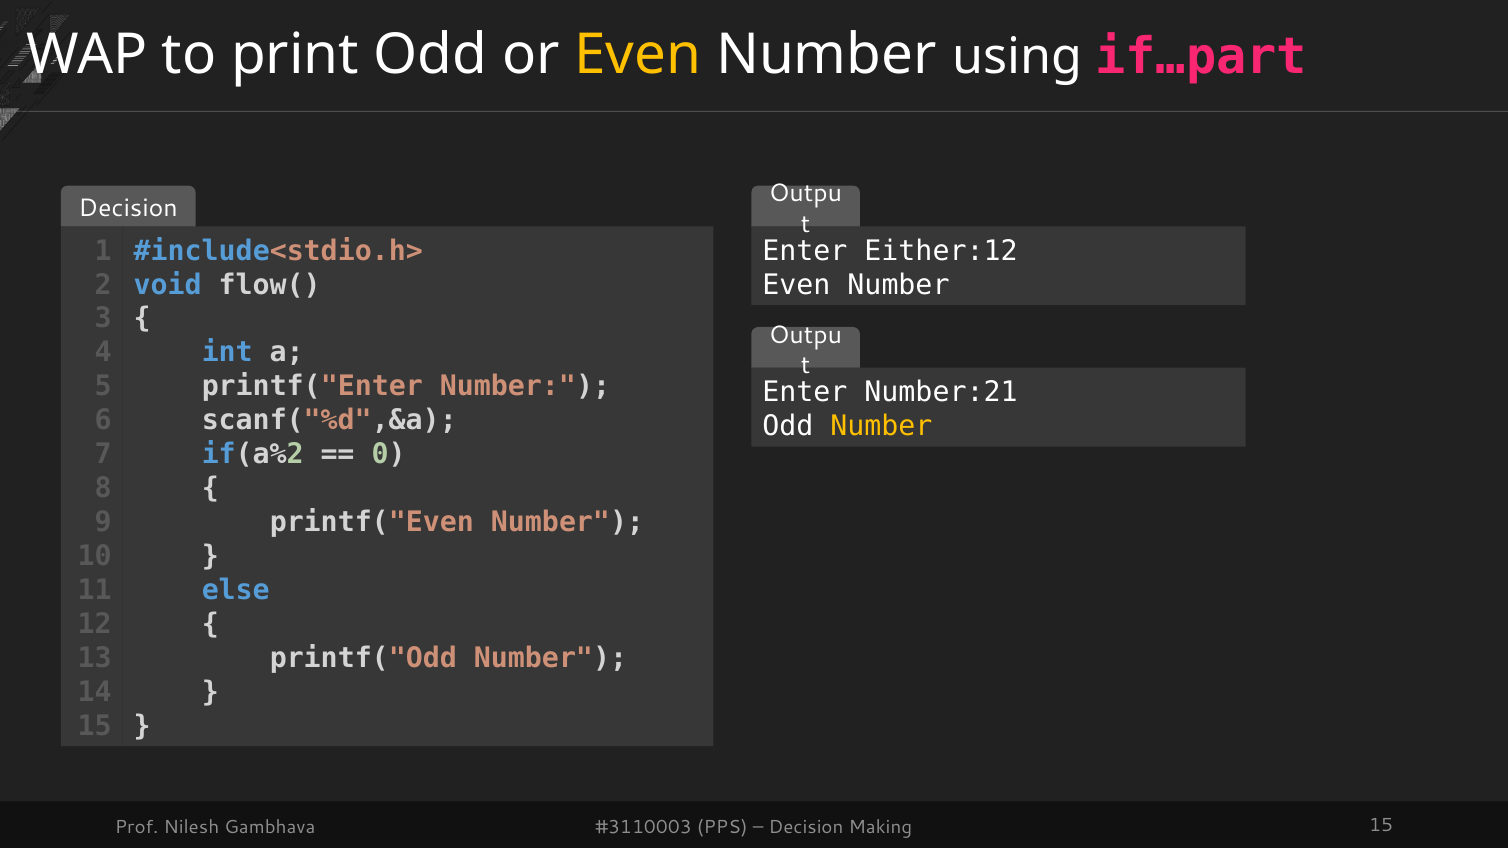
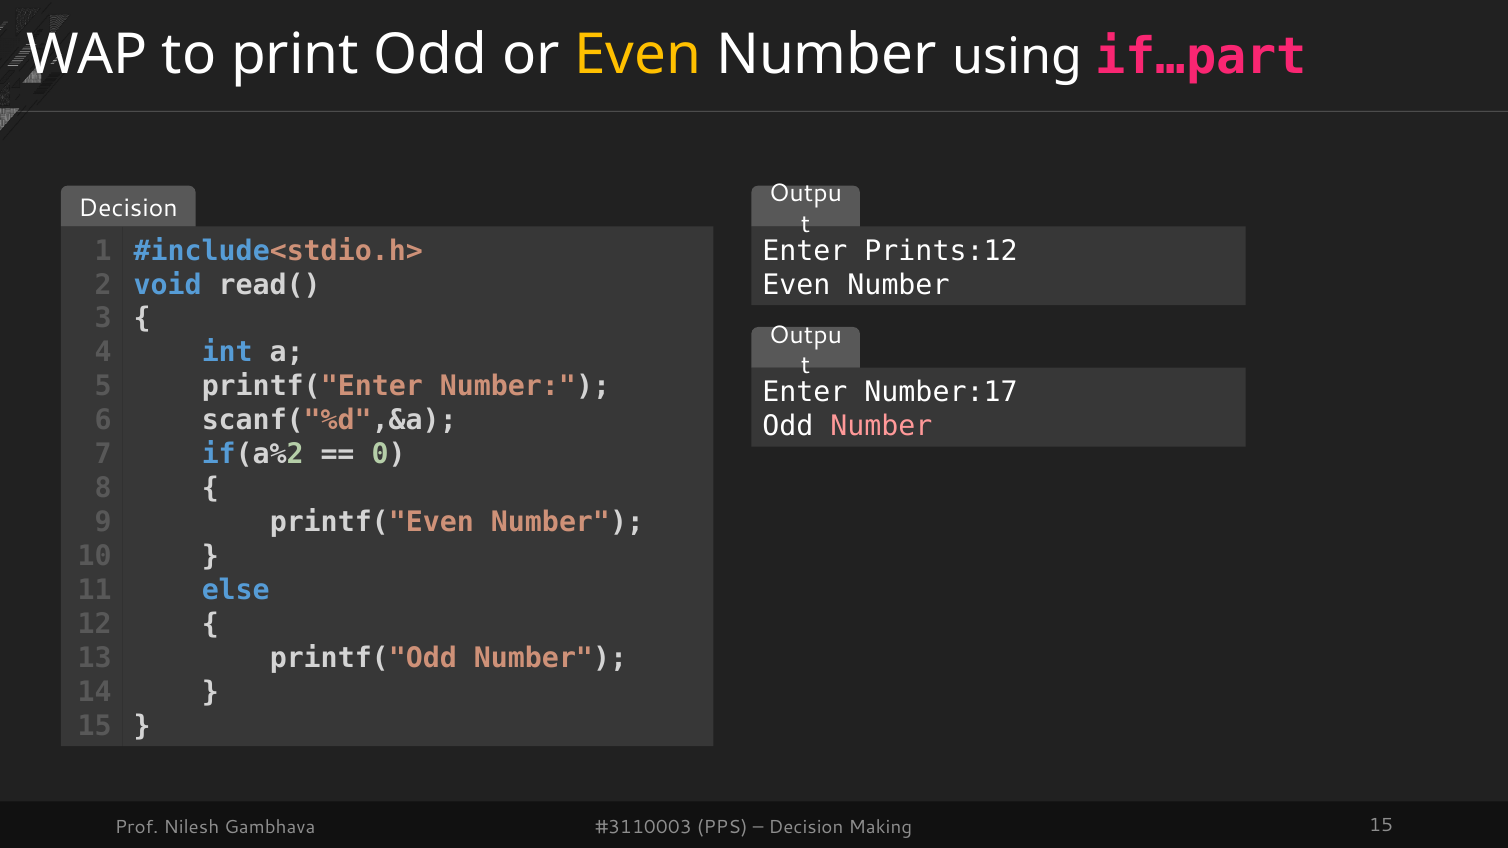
Either:12: Either:12 -> Prints:12 (941, 251)
flow(: flow( -> read( (270, 285)
Number:21: Number:21 -> Number:17 (941, 392)
Number colour: yellow -> pink (881, 426)
